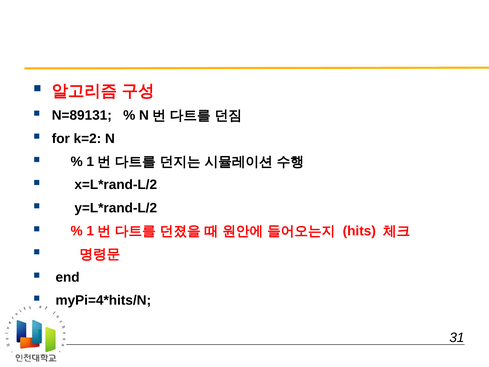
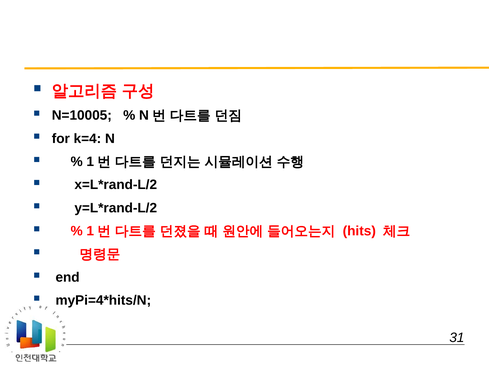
N=89131: N=89131 -> N=10005 (82, 115)
k=2: k=2 -> k=4 (87, 138)
